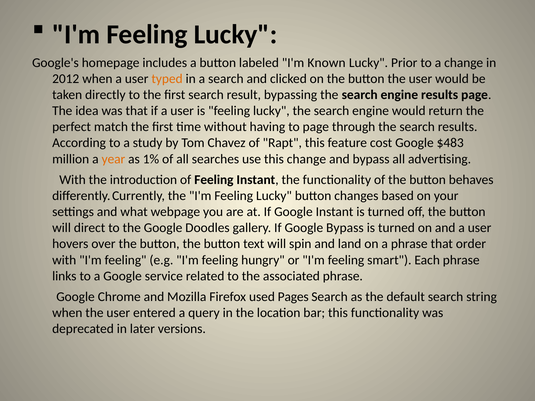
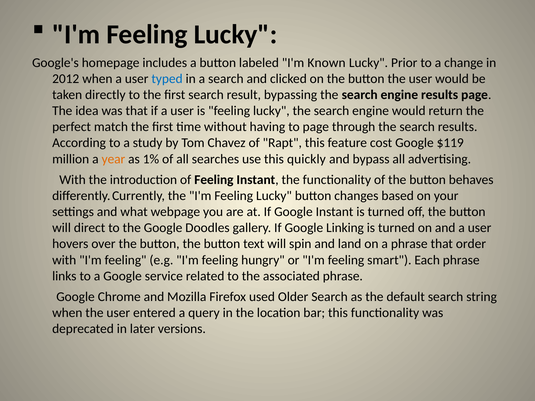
typed colour: orange -> blue (167, 79)
$483: $483 -> $119 (450, 143)
this change: change -> quickly (306, 159)
Google Bypass: Bypass -> Linking (345, 228)
Pages: Pages -> Older (293, 297)
